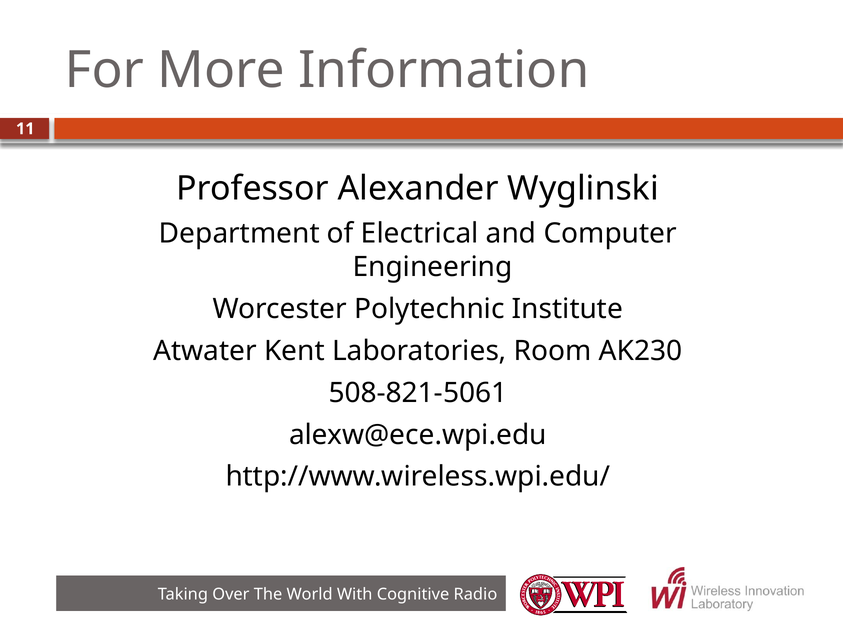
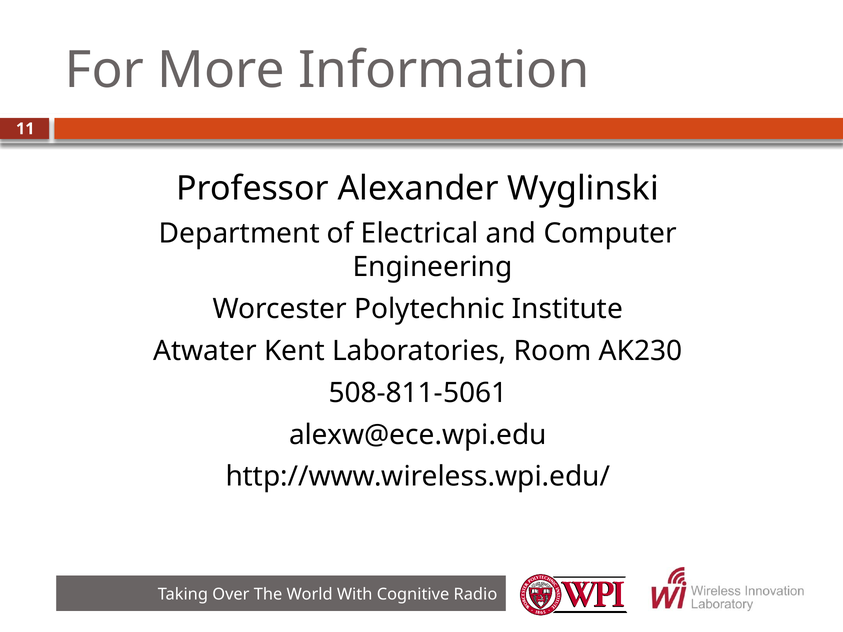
508-821-5061: 508-821-5061 -> 508-811-5061 (418, 393)
